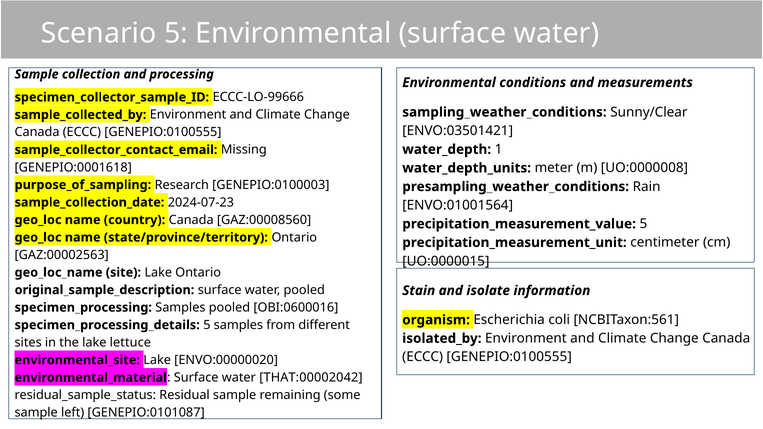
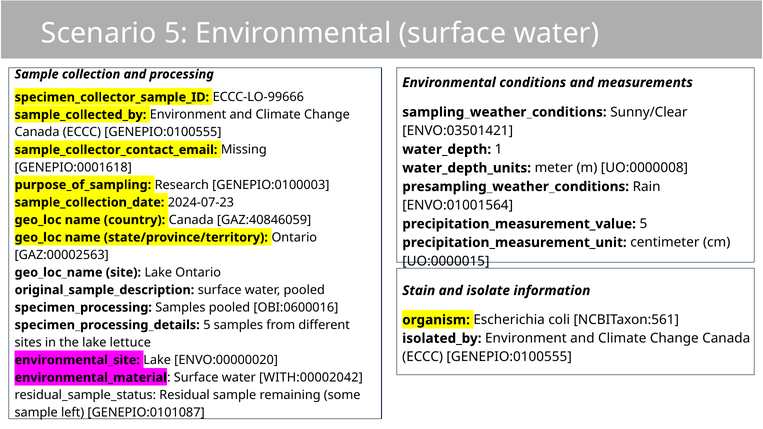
GAZ:00008560: GAZ:00008560 -> GAZ:40846059 (264, 220)
THAT:00002042: THAT:00002042 -> WITH:00002042 (311, 378)
